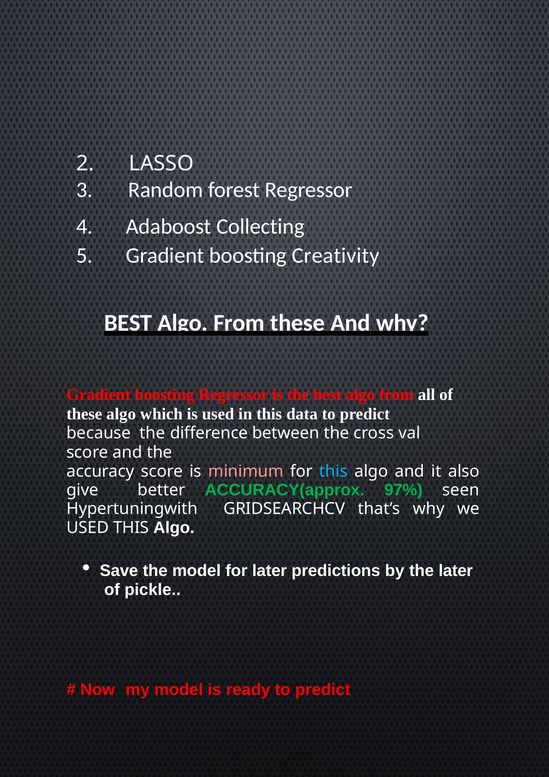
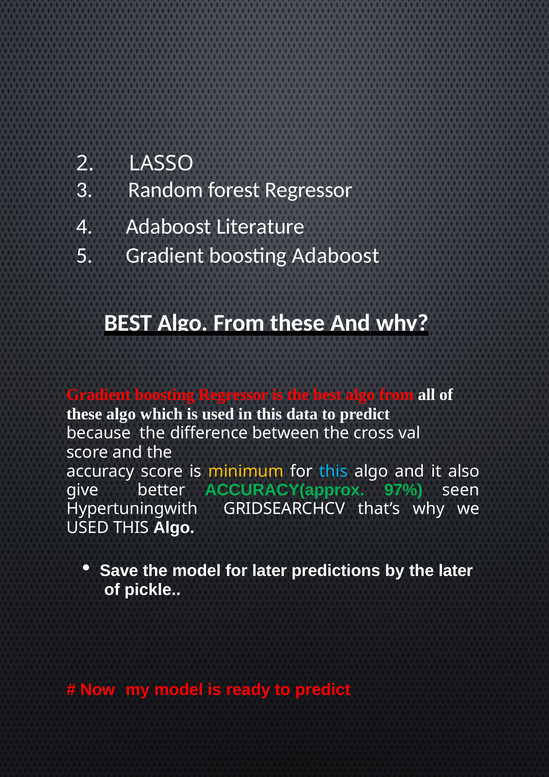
Collecting: Collecting -> Literature (260, 226)
boosting Creativity: Creativity -> Adaboost (336, 256)
minimum colour: pink -> yellow (246, 471)
